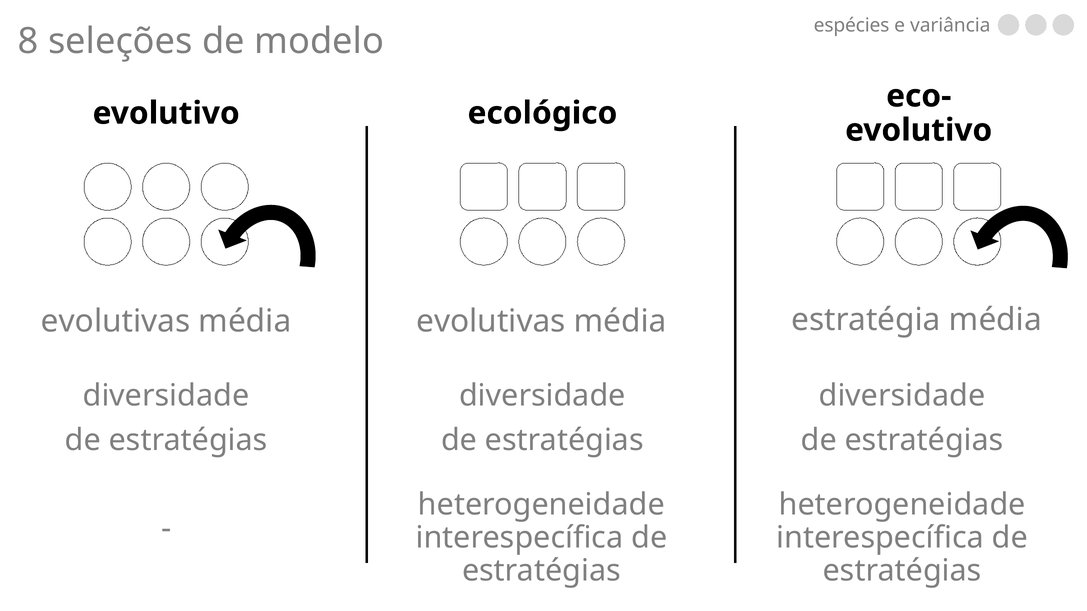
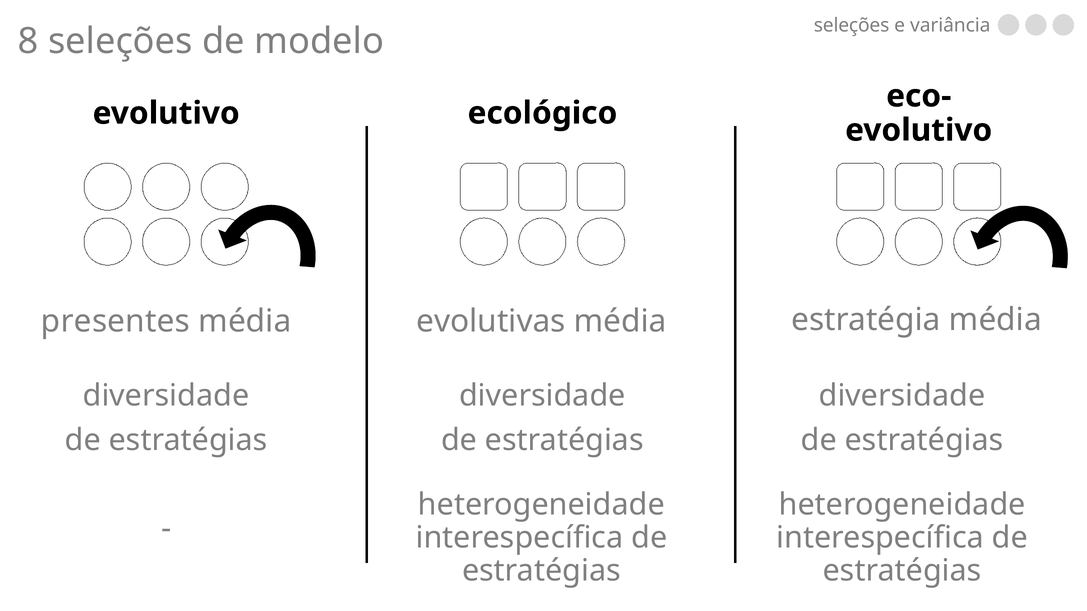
espécies: espécies -> seleções (852, 25)
evolutivas: evolutivas -> presentes (116, 322)
